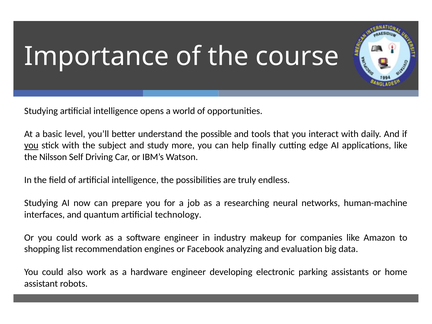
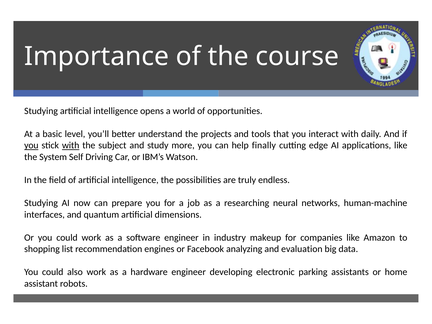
possible: possible -> projects (216, 134)
with underline: none -> present (71, 145)
Nilsson: Nilsson -> System (53, 157)
technology: technology -> dimensions (178, 215)
